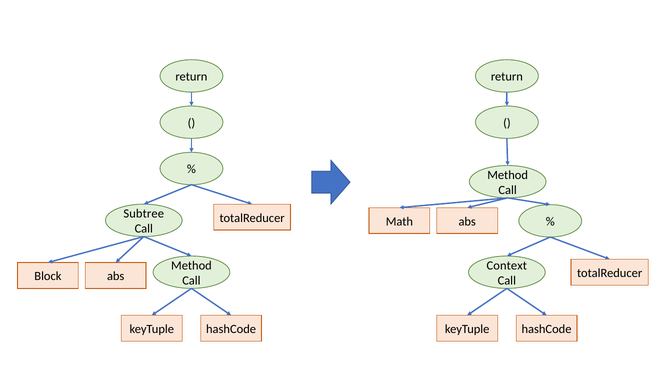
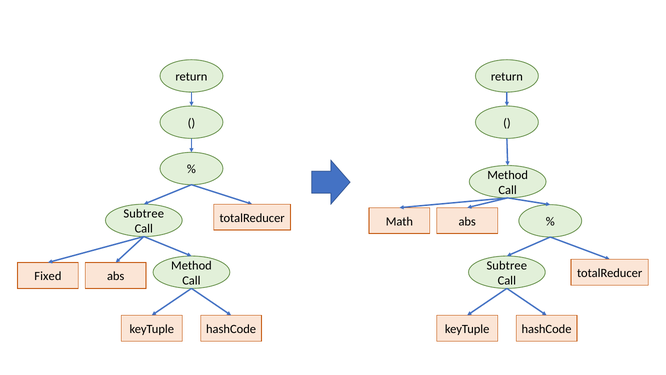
Context: Context -> Subtree (507, 265)
Block: Block -> Fixed (48, 276)
